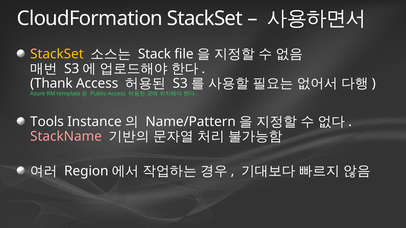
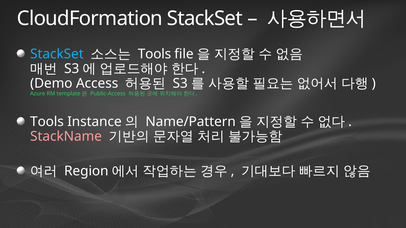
StackSet colour: yellow -> light blue (57, 54)
Stack: Stack -> Tools (154, 54)
Thank: Thank -> Demo (51, 83)
